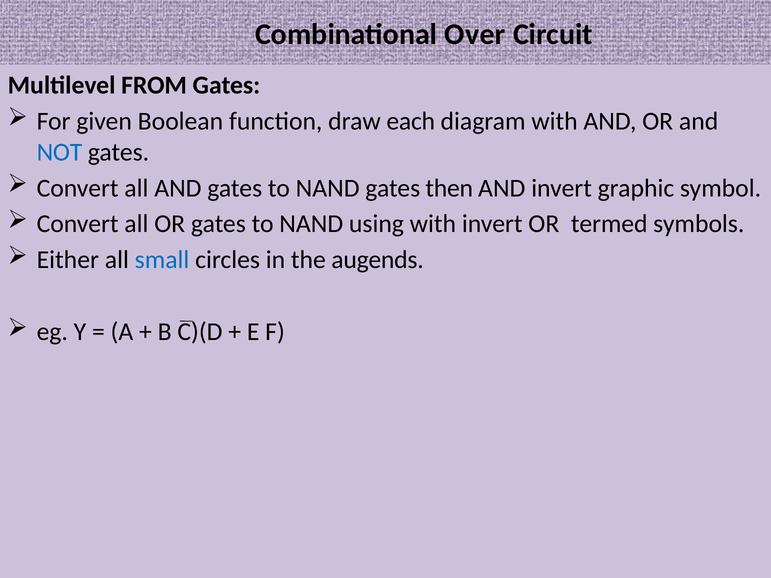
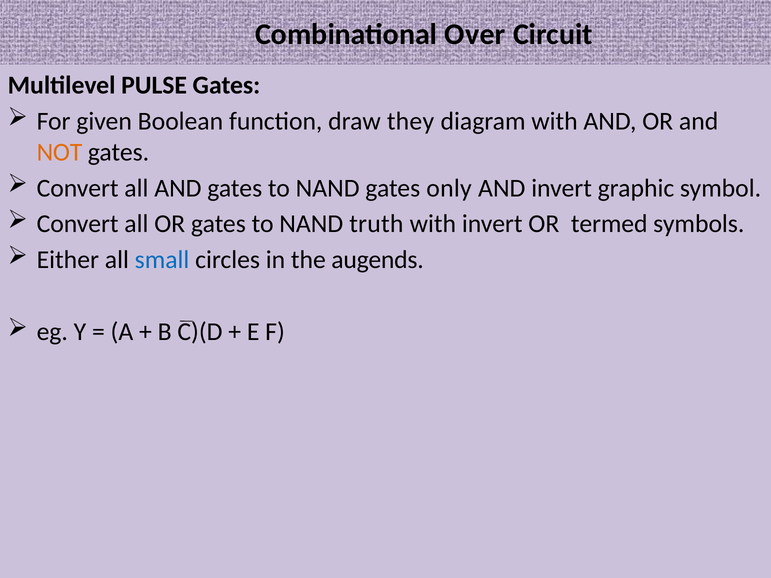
FROM: FROM -> PULSE (154, 85)
each: each -> they (411, 121)
NOT colour: blue -> orange (59, 152)
then: then -> only (449, 188)
using: using -> truth (376, 224)
